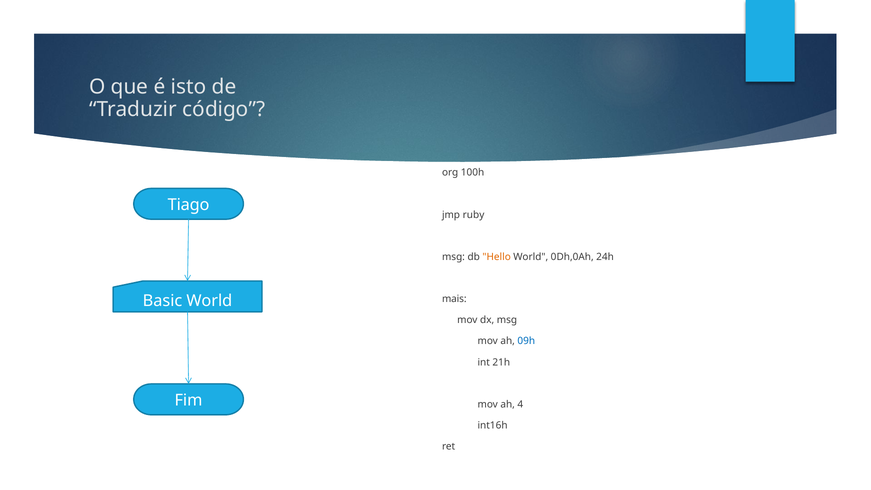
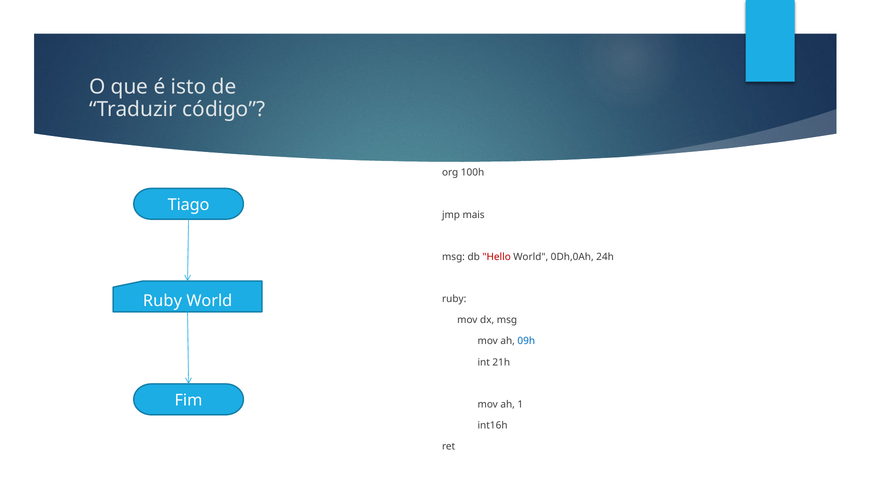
ruby: ruby -> mais (474, 215)
Hello colour: orange -> red (497, 257)
Basic: Basic -> Ruby (162, 301)
mais: mais -> ruby (454, 299)
4: 4 -> 1 (520, 404)
